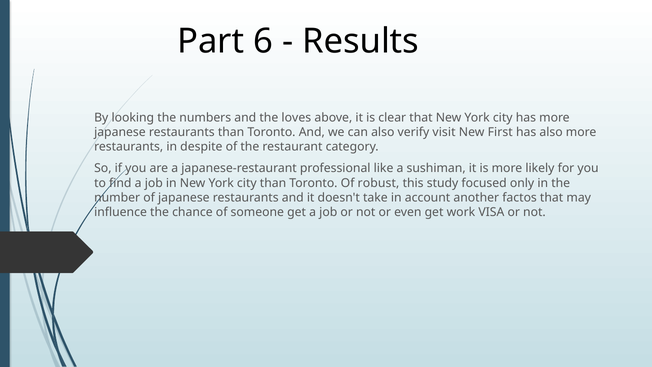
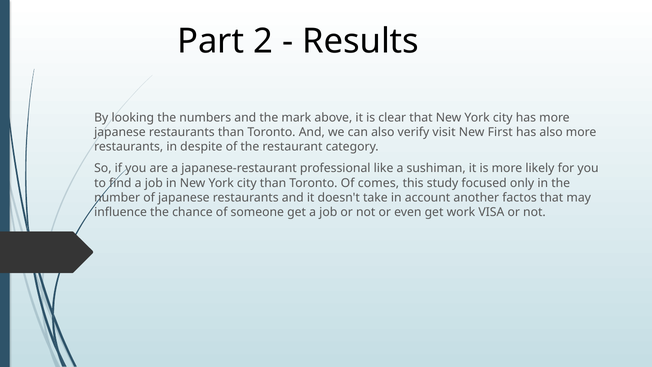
6: 6 -> 2 (263, 41)
loves: loves -> mark (296, 117)
robust: robust -> comes (378, 183)
